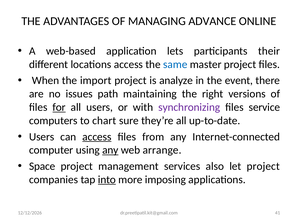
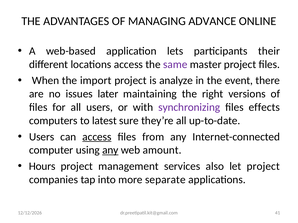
same colour: blue -> purple (175, 65)
path: path -> later (108, 94)
for underline: present -> none (59, 108)
service: service -> effects (264, 108)
chart: chart -> latest (104, 121)
arrange: arrange -> amount (162, 150)
Space: Space -> Hours (42, 167)
into underline: present -> none (107, 180)
imposing: imposing -> separate (165, 180)
